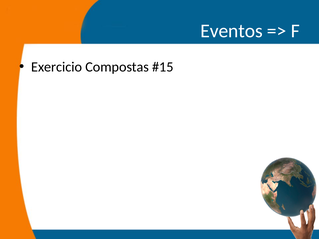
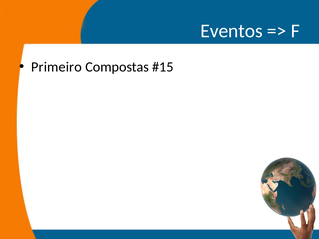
Exercicio: Exercicio -> Primeiro (56, 67)
